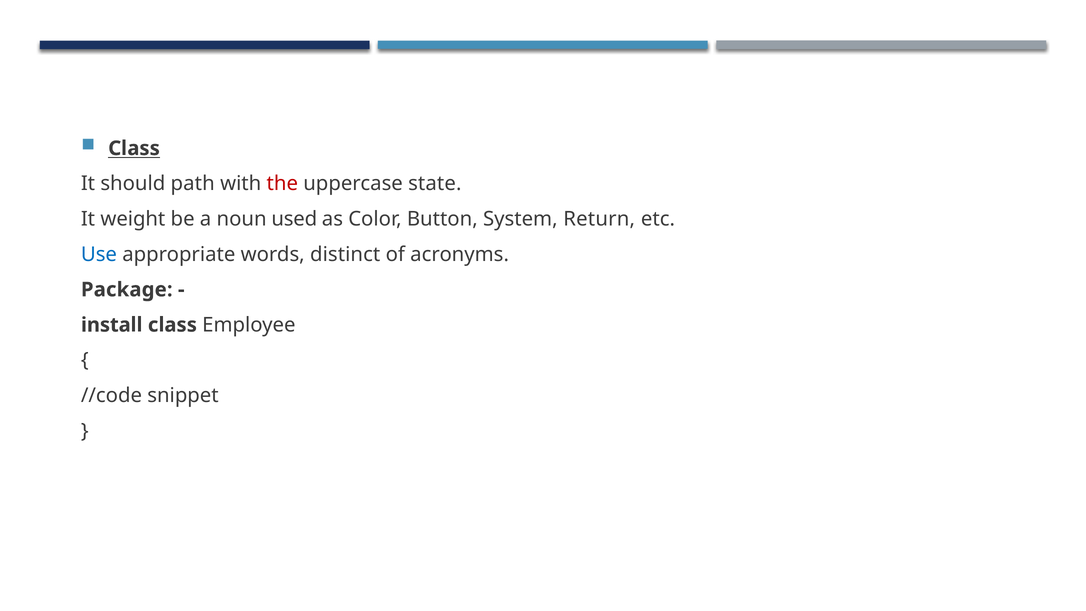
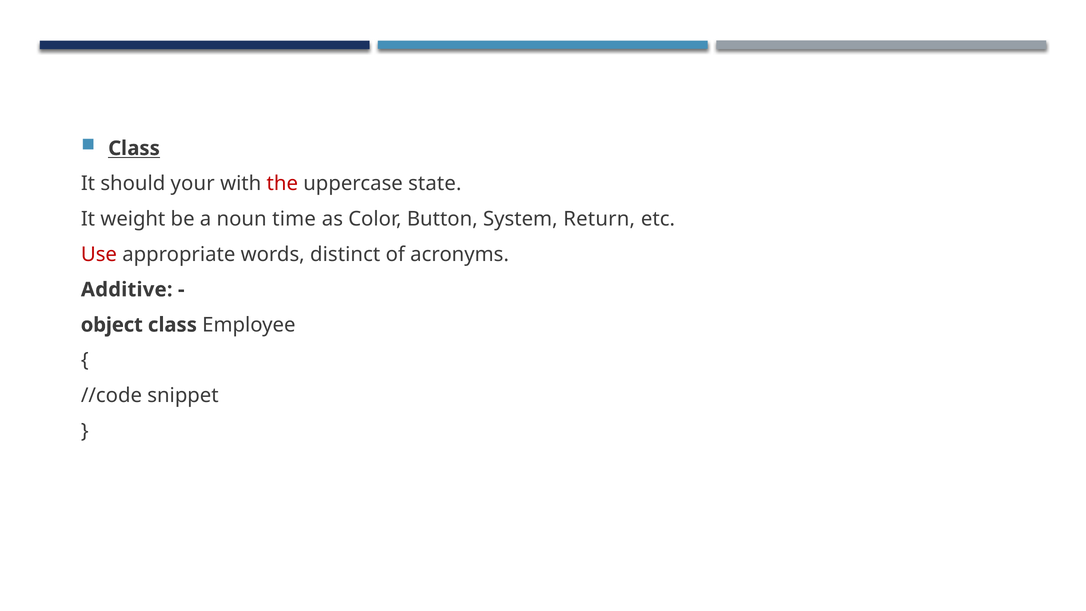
path: path -> your (193, 184)
used: used -> time (294, 219)
Use colour: blue -> red (99, 254)
Package: Package -> Additive (127, 290)
install: install -> object (112, 325)
